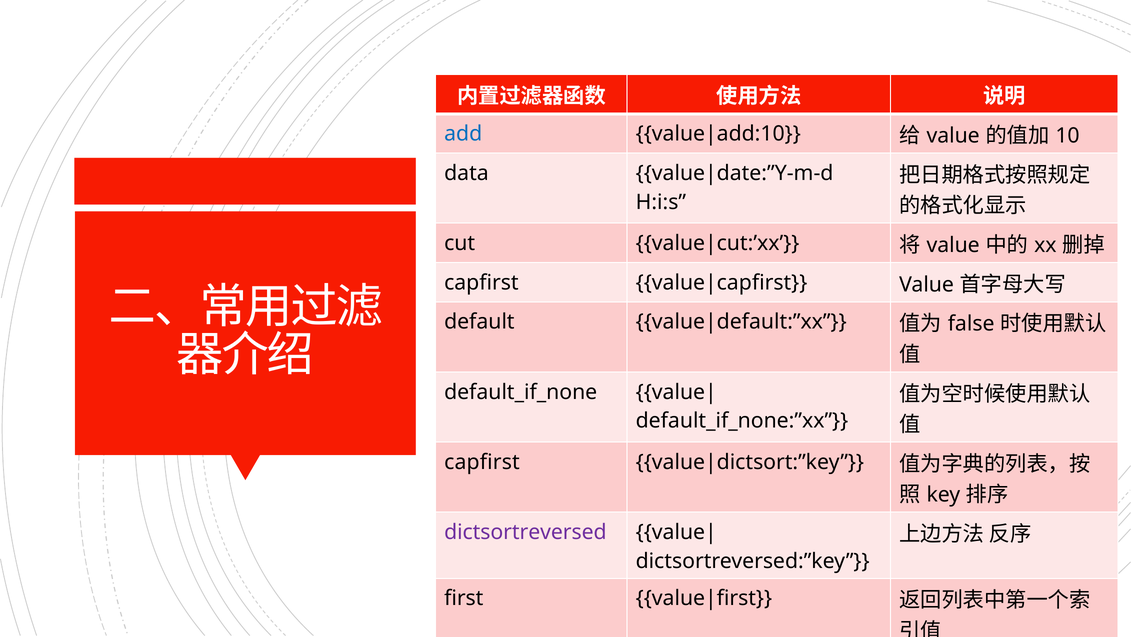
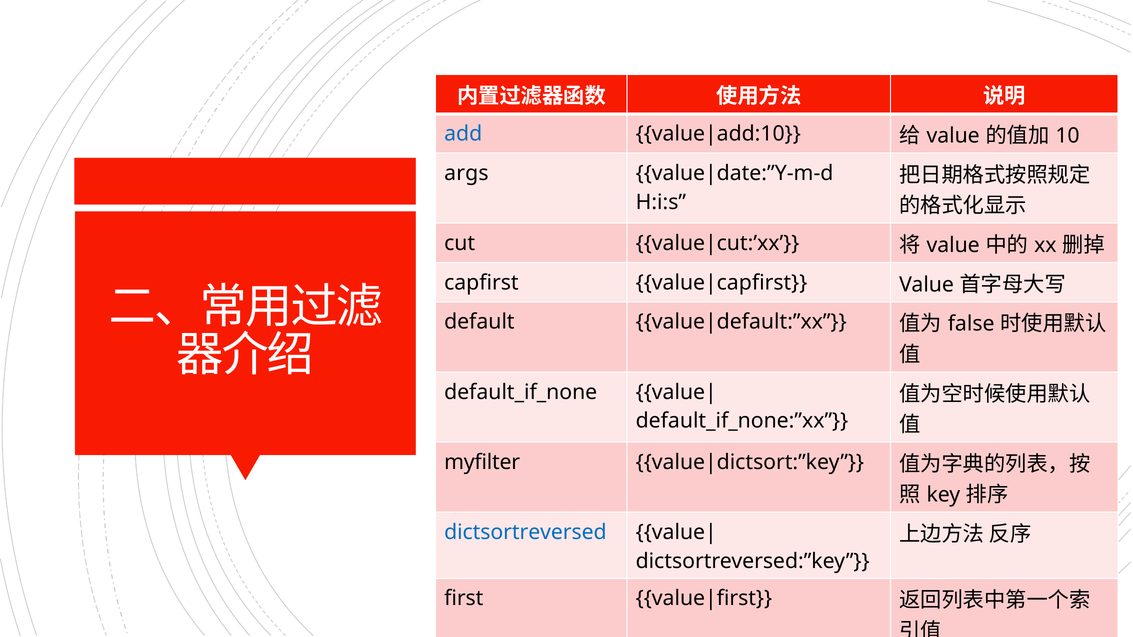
data: data -> args (466, 173)
capfirst: capfirst -> myfilter (482, 462)
dictsortreversed colour: purple -> blue (525, 532)
